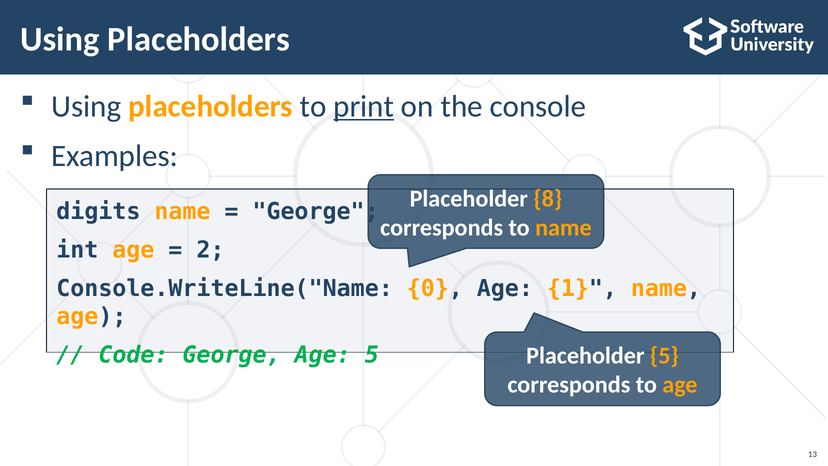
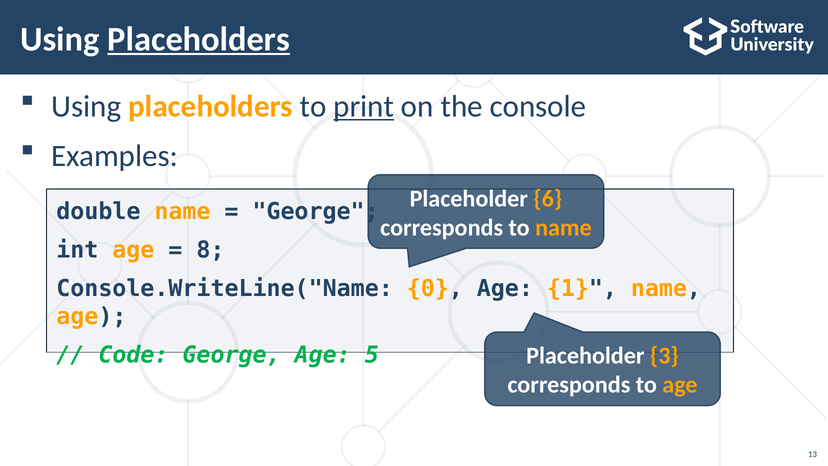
Placeholders underline: none -> present (199, 39)
8: 8 -> 6 (548, 199)
digits: digits -> double (98, 212)
2: 2 -> 8 (210, 250)
Placeholder 5: 5 -> 3 (664, 356)
